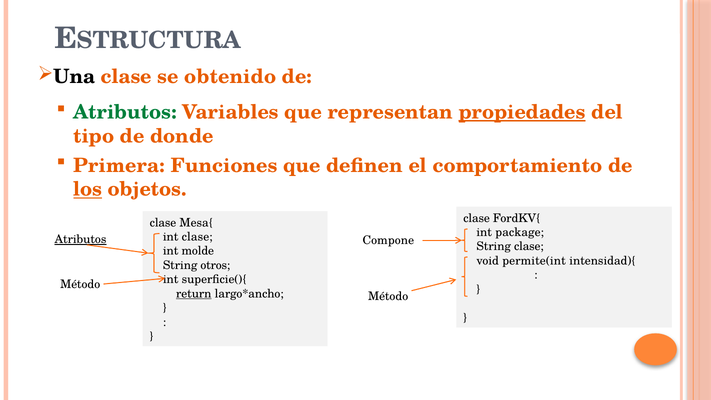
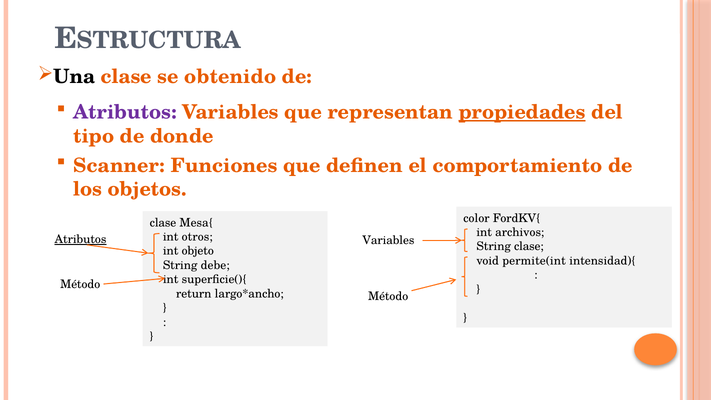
Atributos colour: green -> purple (125, 112)
Primera: Primera -> Scanner (119, 166)
los underline: present -> none (88, 189)
clase: clase -> color (476, 218)
package: package -> archivos (520, 232)
int clase: clase -> otros (197, 237)
Compone: Compone -> Variables (388, 240)
molde: molde -> objeto (198, 251)
otros: otros -> debe (215, 265)
return underline: present -> none (194, 294)
